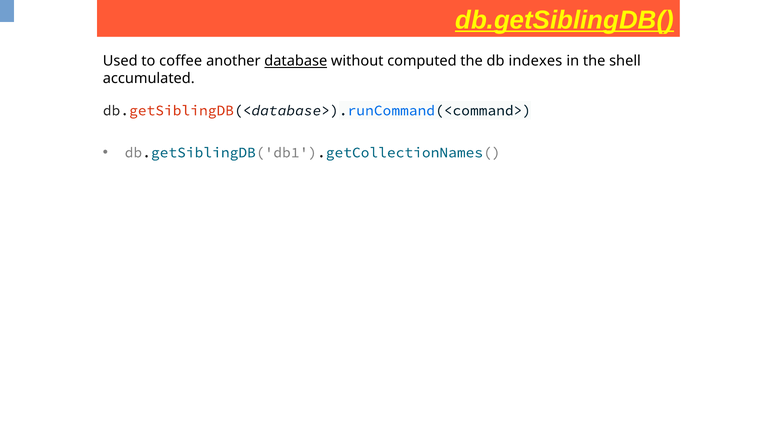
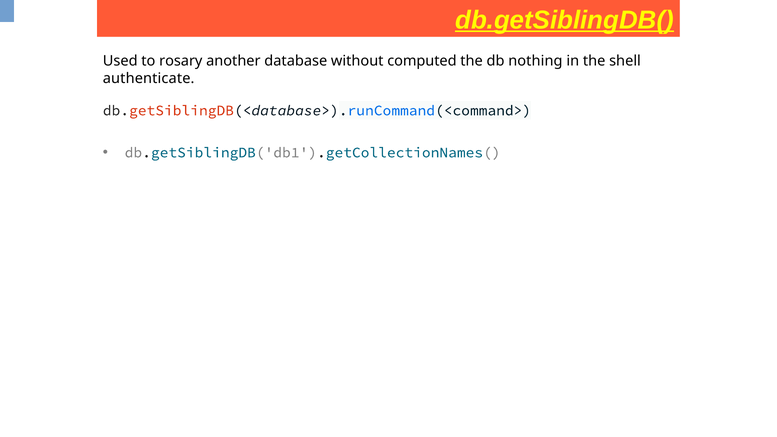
coffee: coffee -> rosary (181, 61)
database underline: present -> none (296, 61)
indexes: indexes -> nothing (535, 61)
accumulated: accumulated -> authenticate (149, 79)
